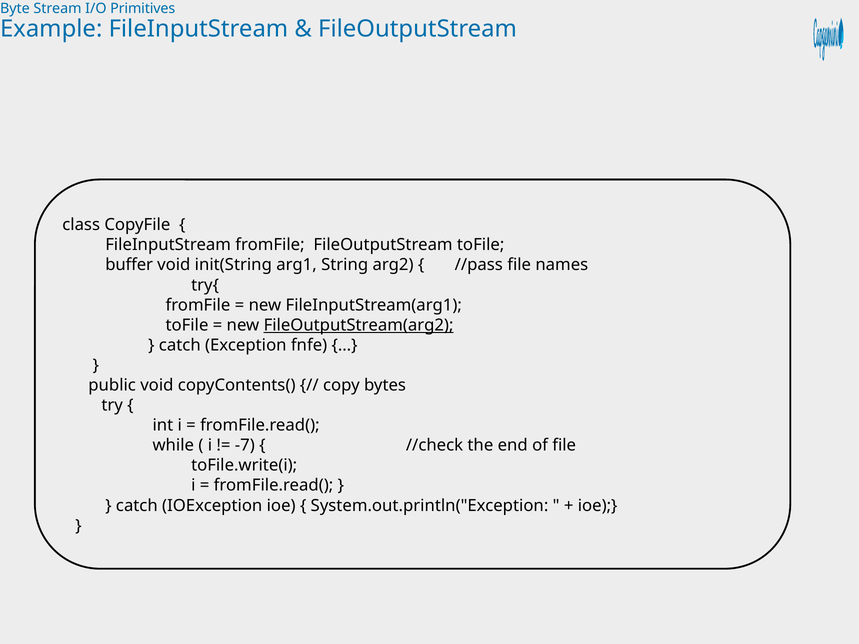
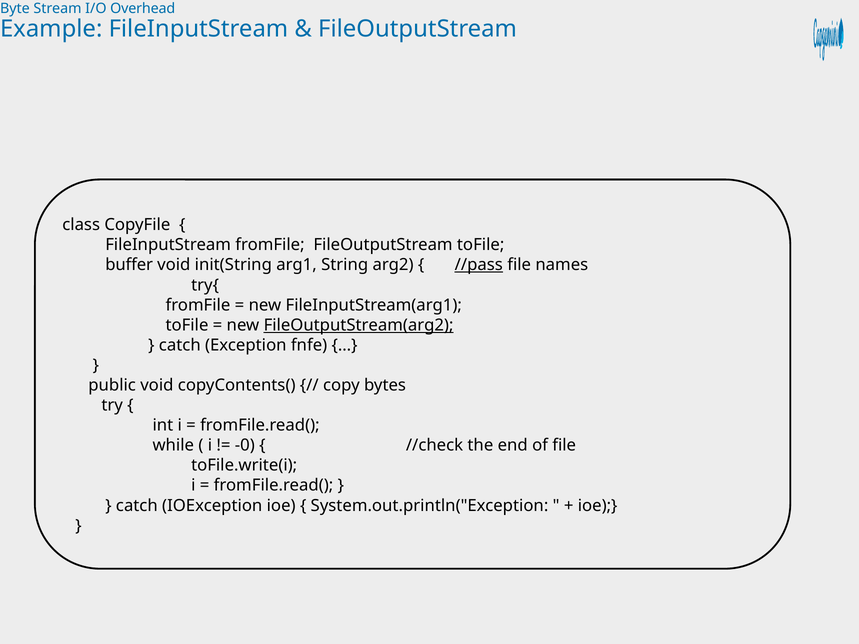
Primitives: Primitives -> Overhead (143, 9)
//pass underline: none -> present (479, 265)
-7: -7 -> -0 (245, 446)
